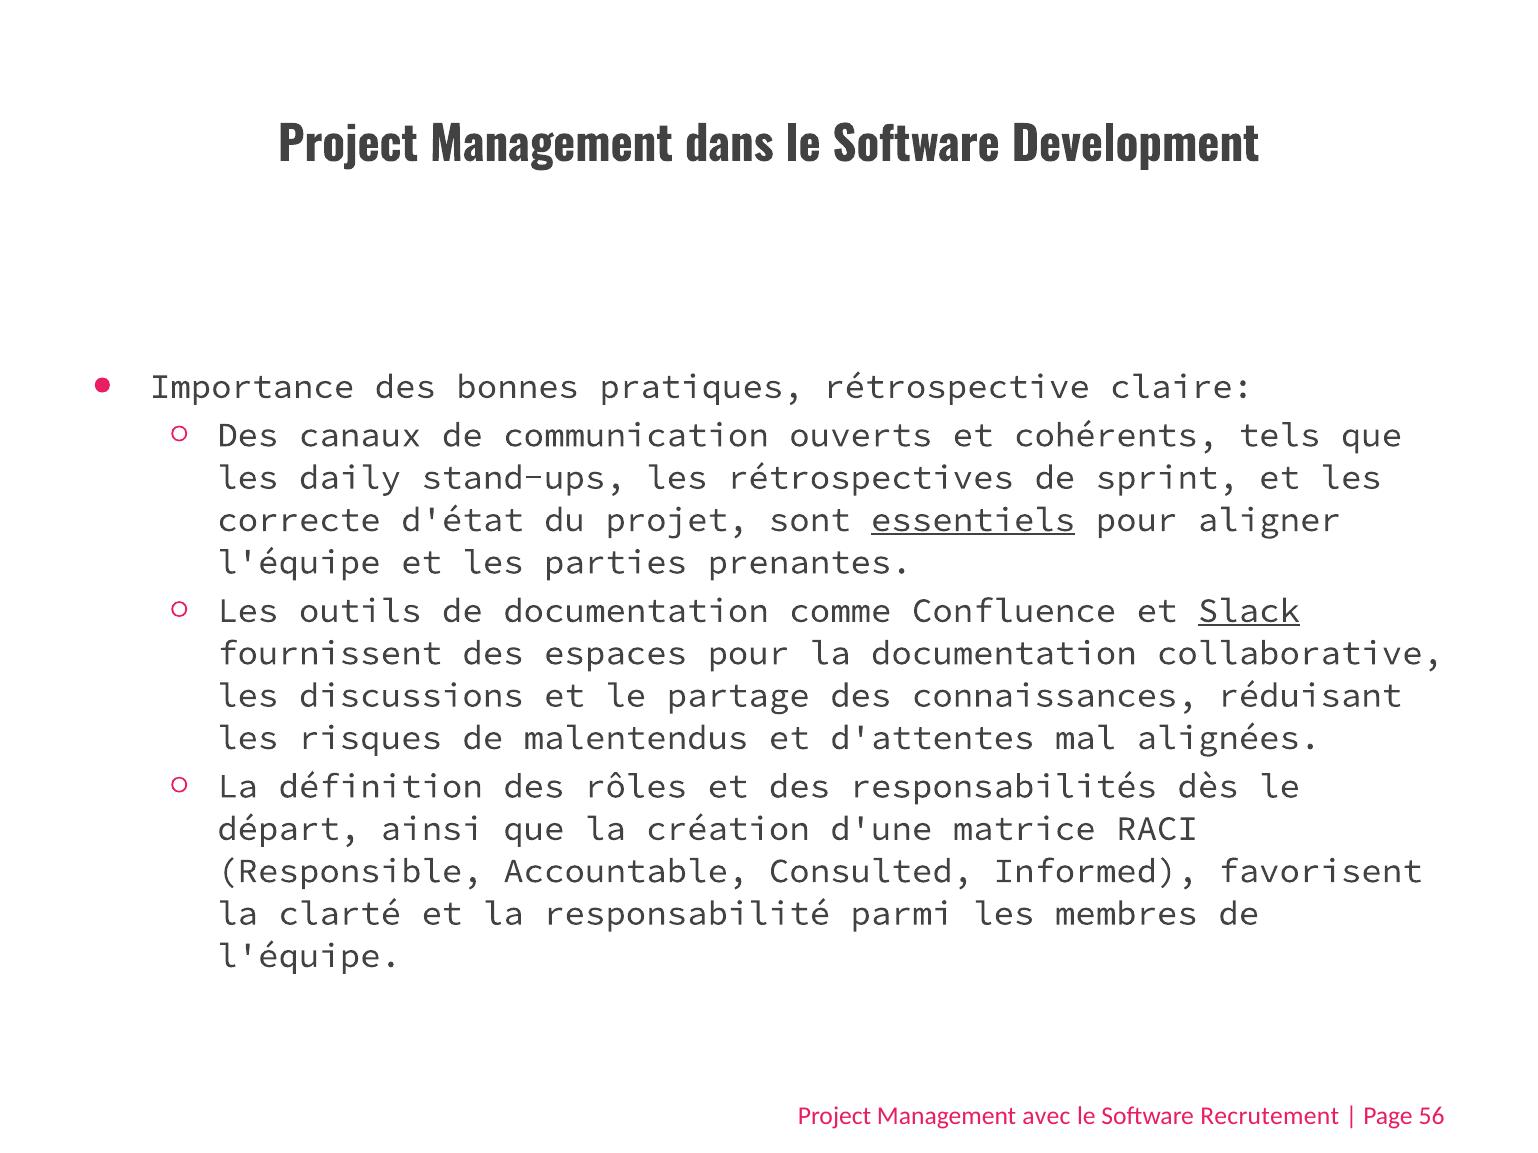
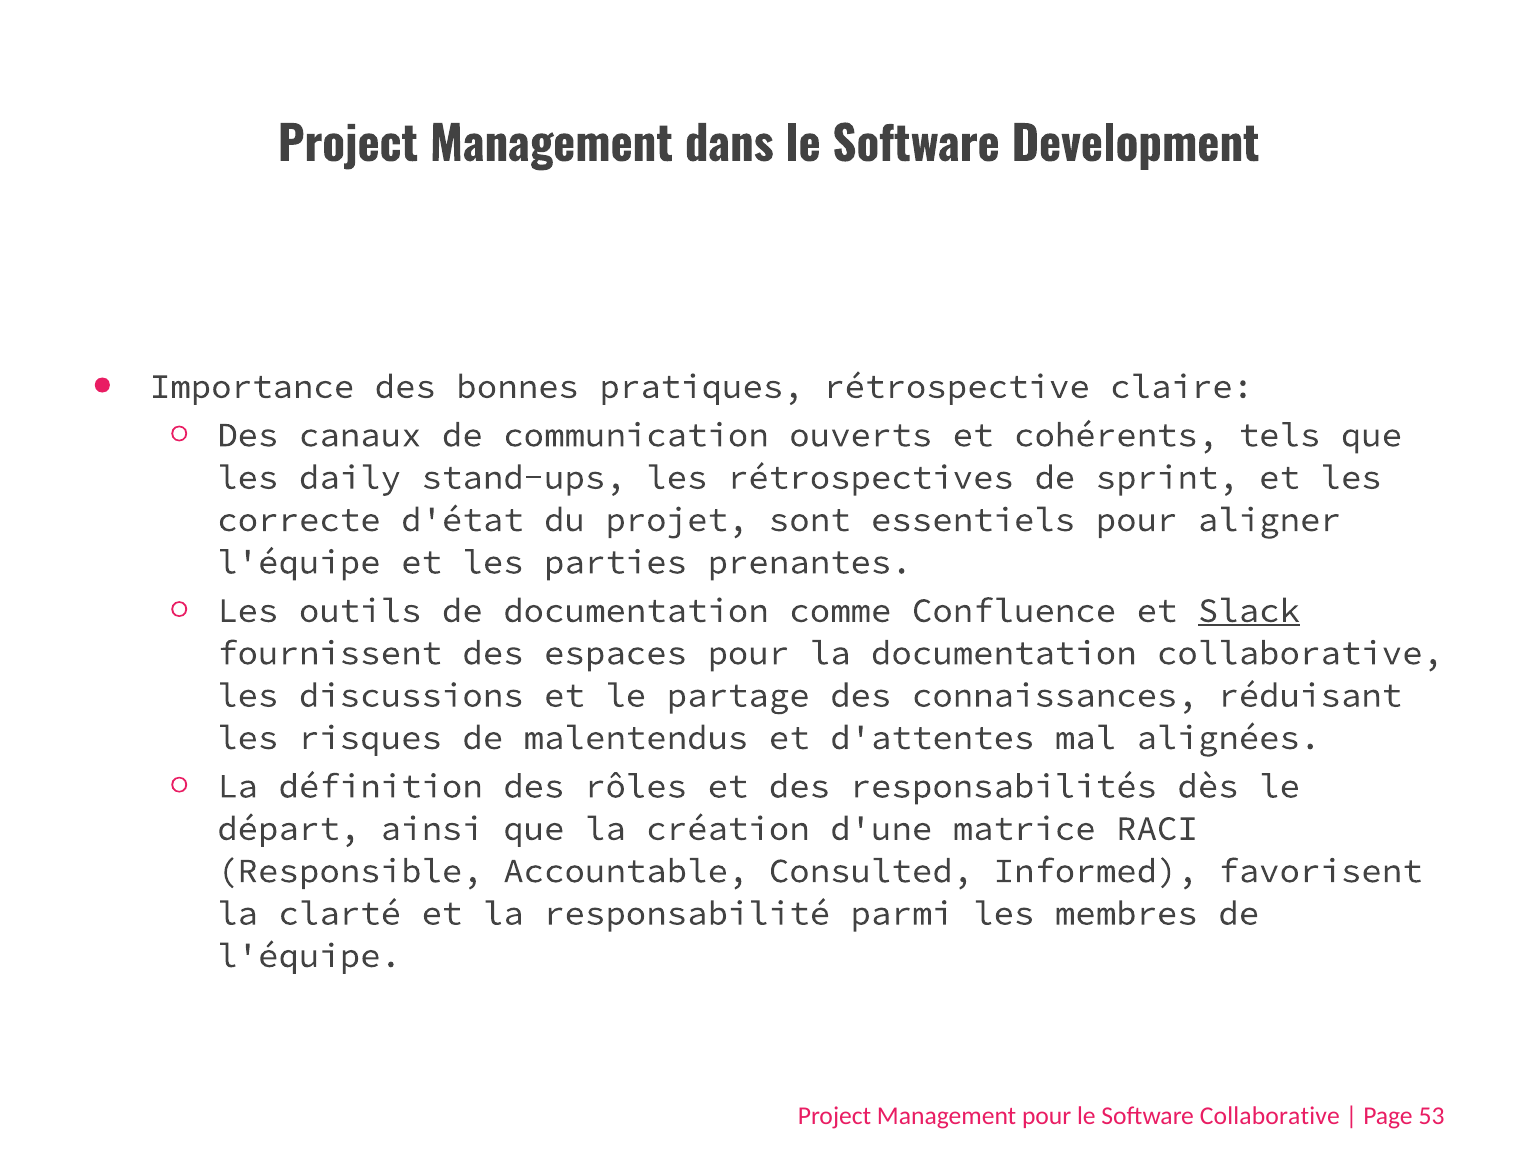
essentiels underline: present -> none (973, 520)
Management avec: avec -> pour (1047, 1117)
Software Recrutement: Recrutement -> Collaborative (1270, 1117)
56: 56 -> 53 (1432, 1117)
